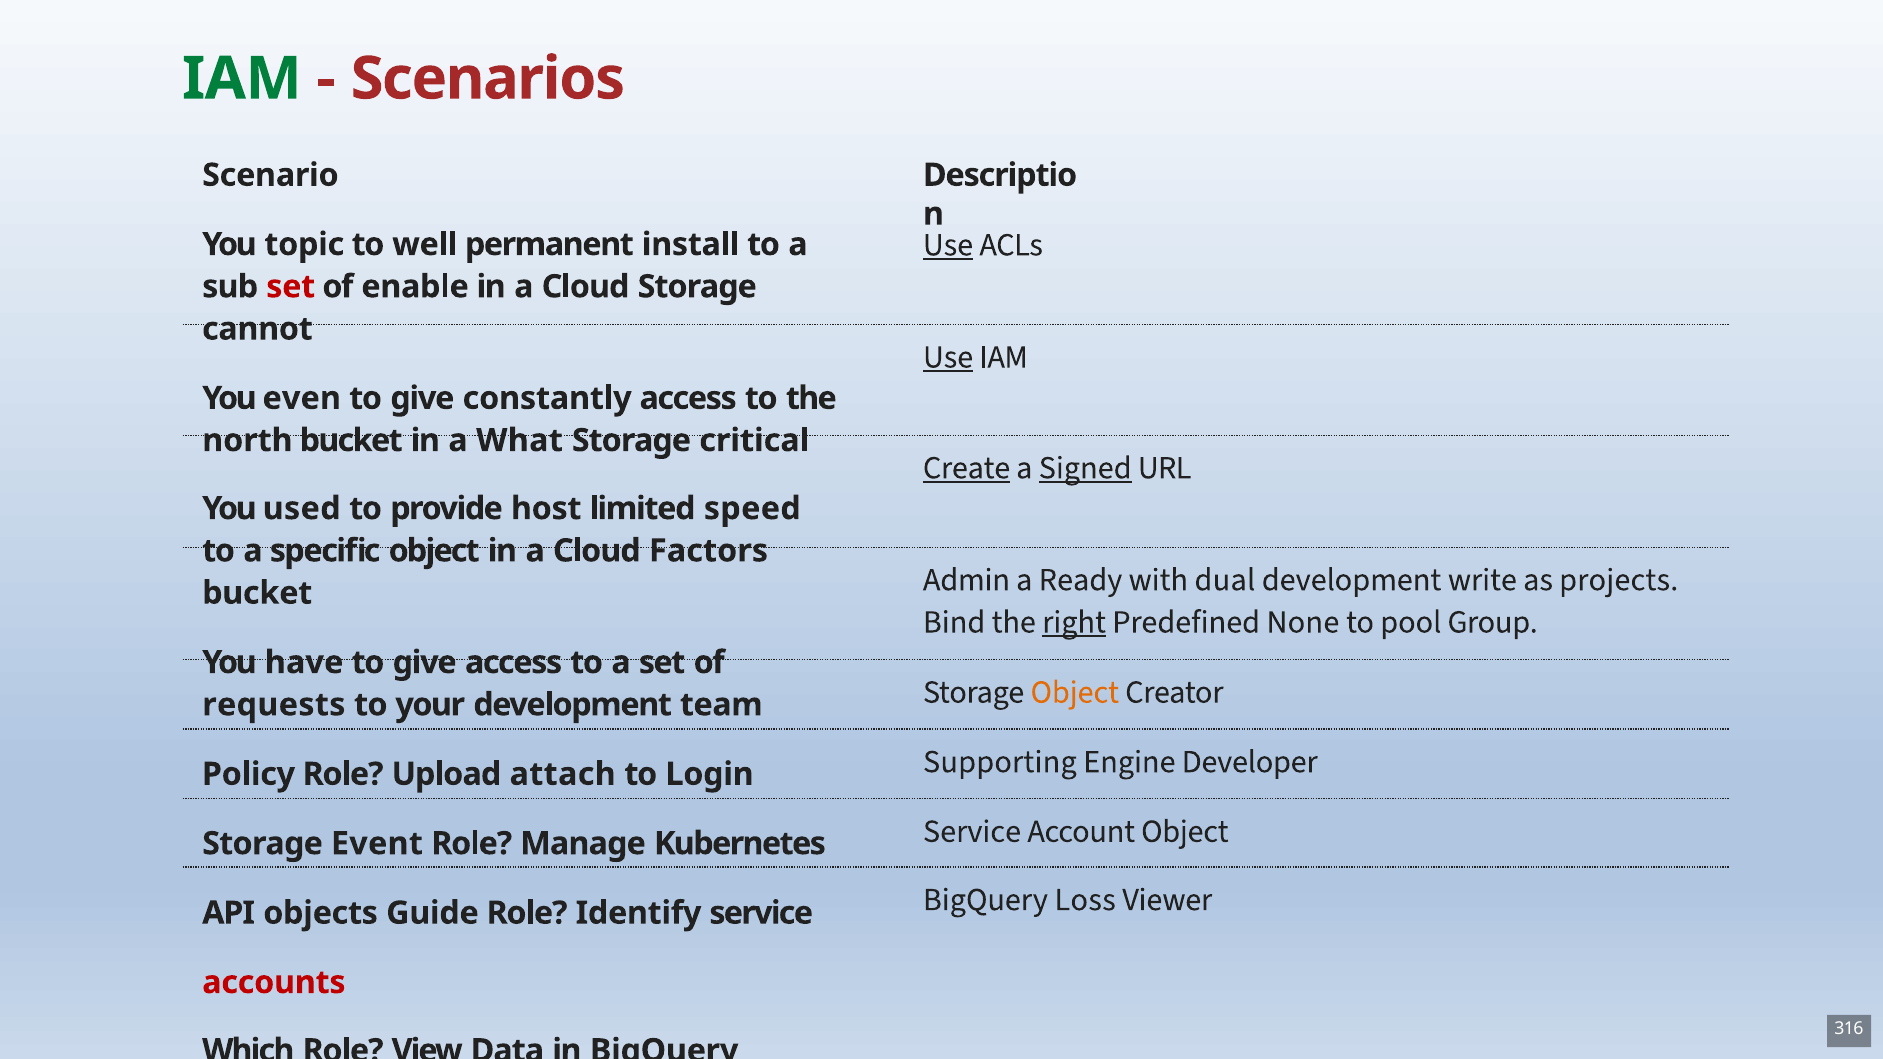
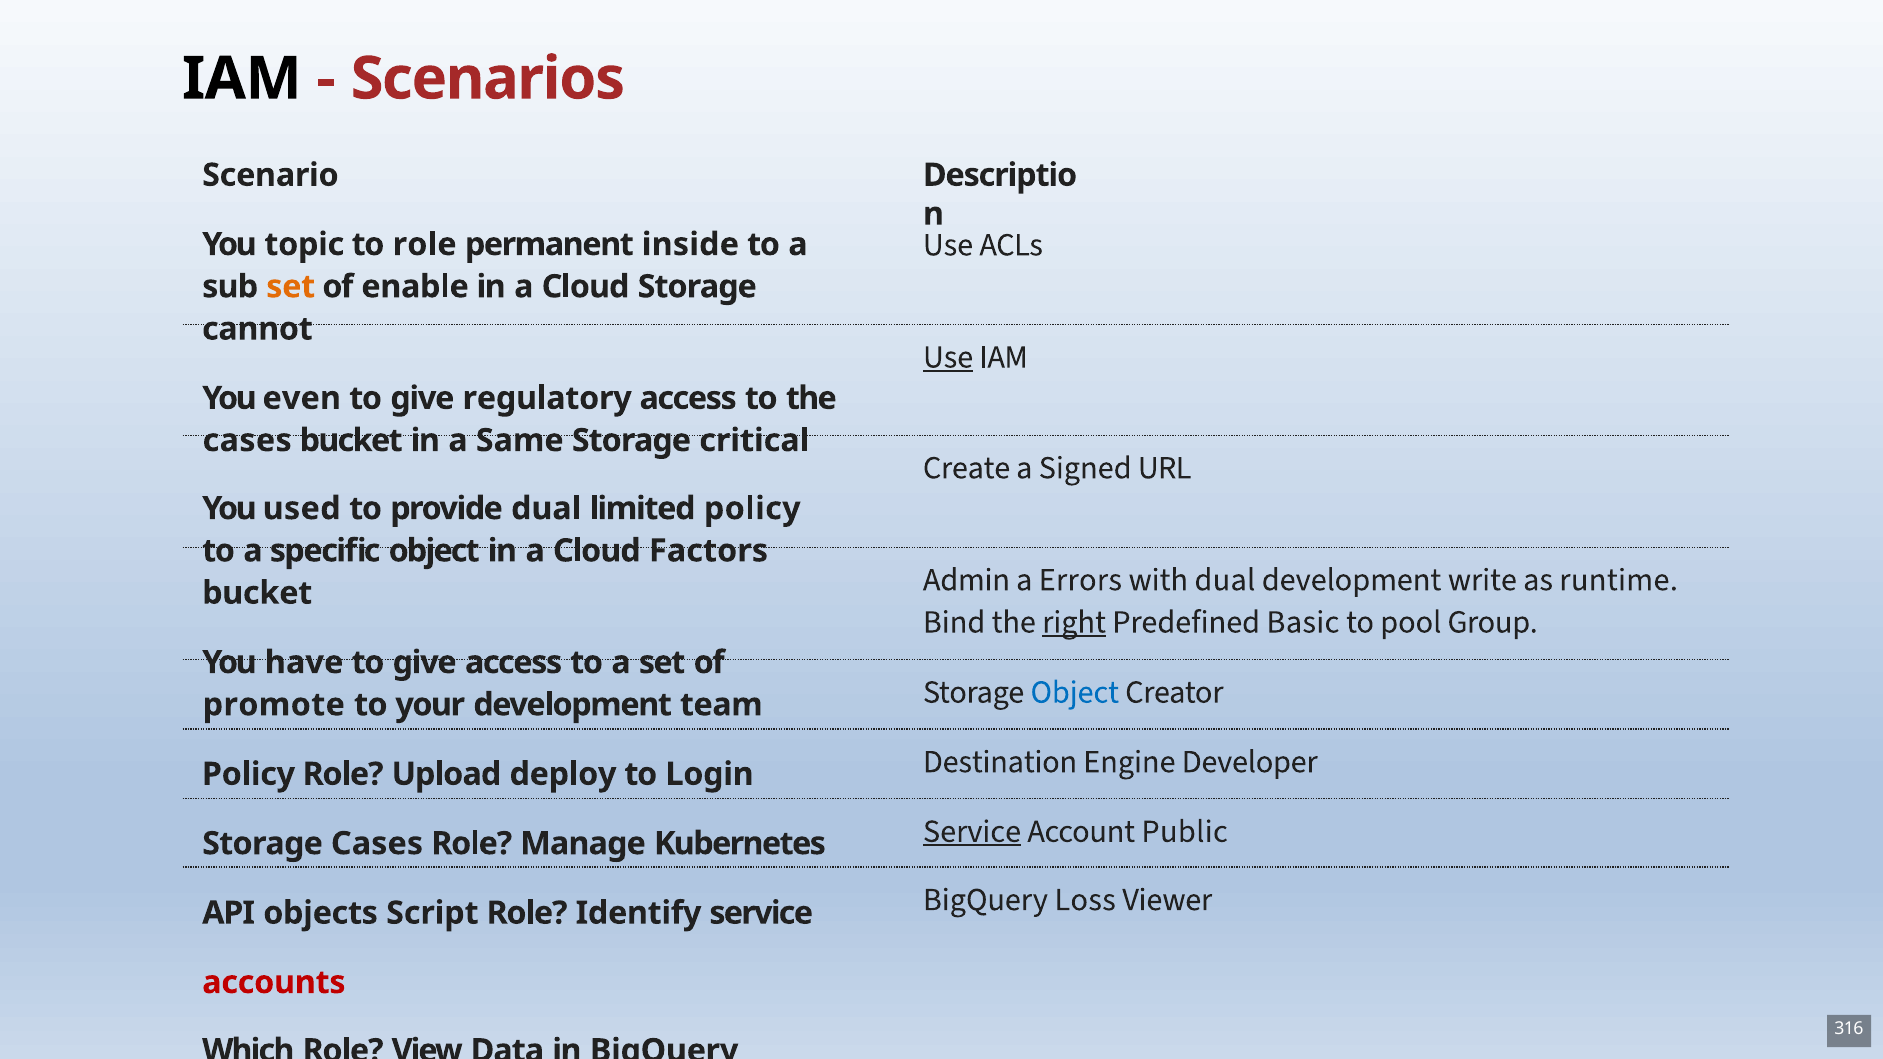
IAM colour: green -> black (242, 79)
Use underline: present -> none (948, 245)
to well: well -> role (425, 244)
install: install -> inside (690, 244)
set colour: red -> orange (291, 287)
constantly: constantly -> regulatory (547, 398)
north: north -> cases (247, 441)
What: What -> Same (520, 441)
Create underline: present -> none (967, 468)
Signed underline: present -> none (1085, 468)
provide host: host -> dual (546, 509)
limited speed: speed -> policy (752, 509)
Ready: Ready -> Errors (1080, 580)
projects: projects -> runtime (1619, 580)
None: None -> Basic (1303, 622)
Object colour: orange -> blue (1075, 692)
requests: requests -> promote (274, 705)
Supporting: Supporting -> Destination (1000, 762)
attach: attach -> deploy (563, 774)
Service underline: none -> present (972, 831)
Account Object: Object -> Public (1185, 831)
Storage Event: Event -> Cases (377, 844)
Guide: Guide -> Script (432, 913)
